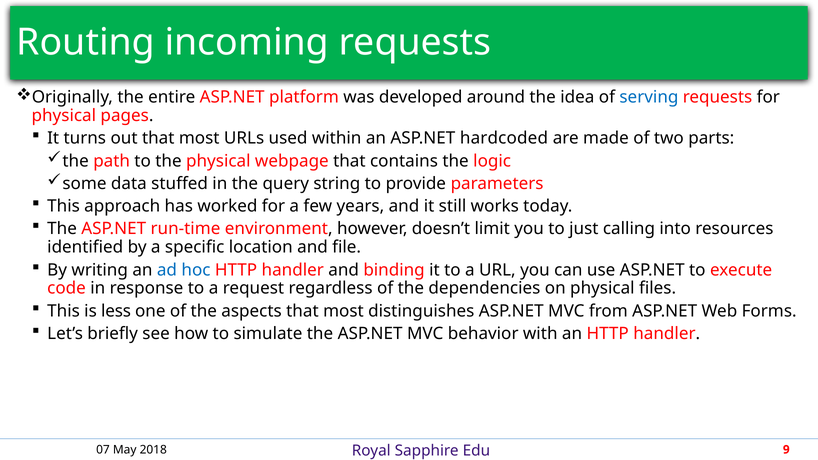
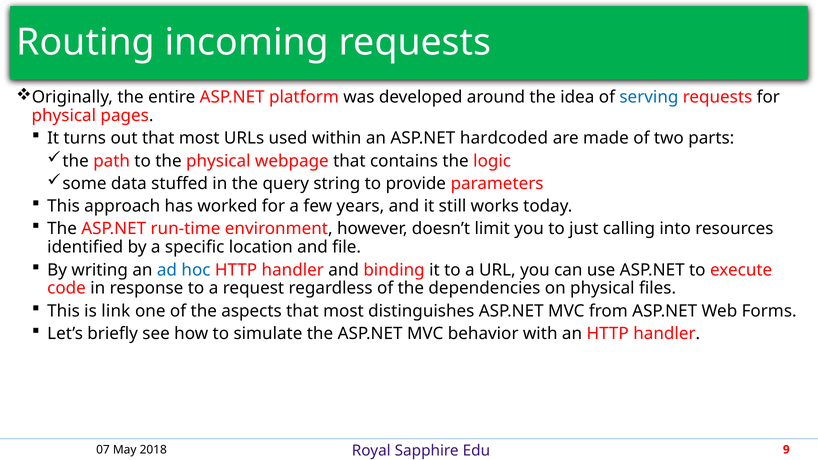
less: less -> link (116, 311)
